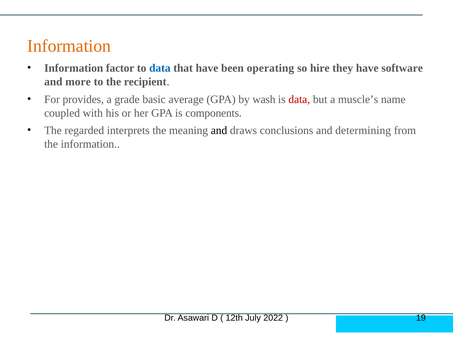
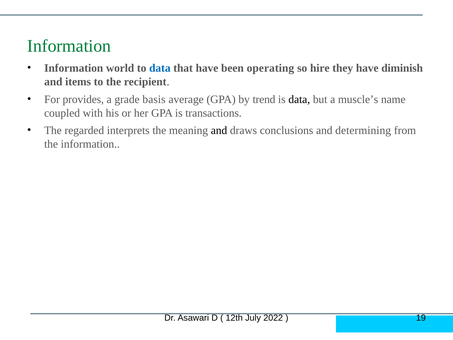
Information colour: orange -> green (69, 46)
factor: factor -> world (120, 68)
software: software -> diminish (402, 68)
more: more -> items (78, 82)
basic: basic -> basis (154, 99)
wash: wash -> trend (264, 99)
data colour: red -> black (299, 99)
components: components -> transactions (214, 113)
